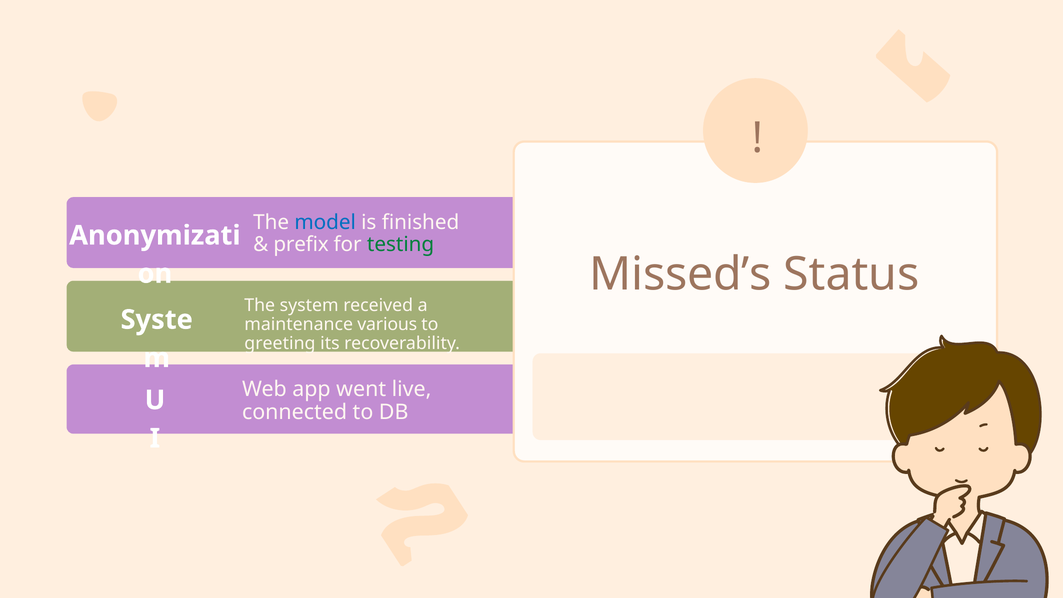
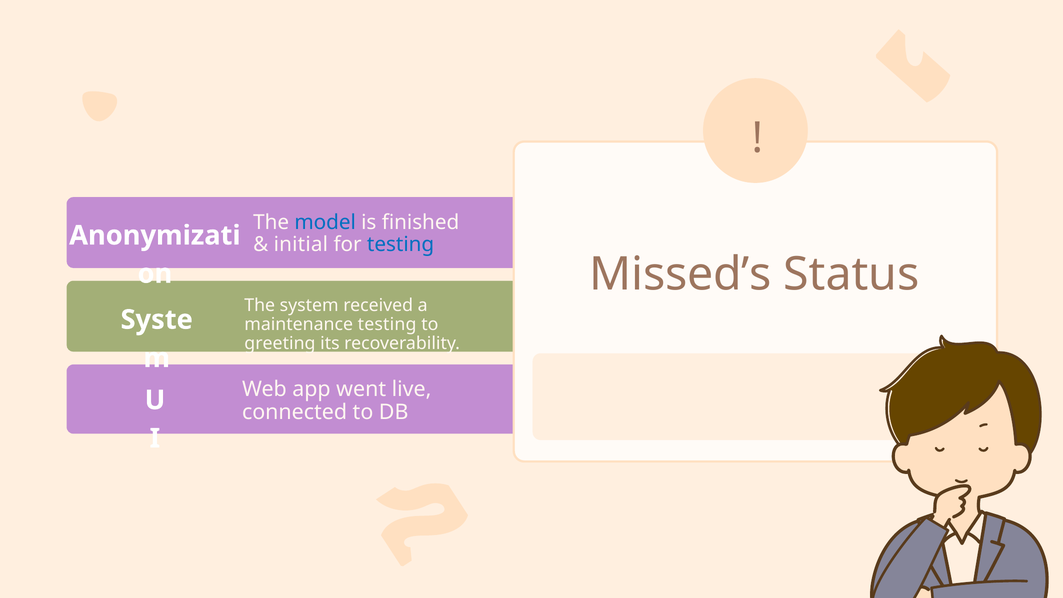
prefix: prefix -> initial (301, 244)
testing colour: green -> blue (401, 244)
maintenance various: various -> testing (387, 324)
